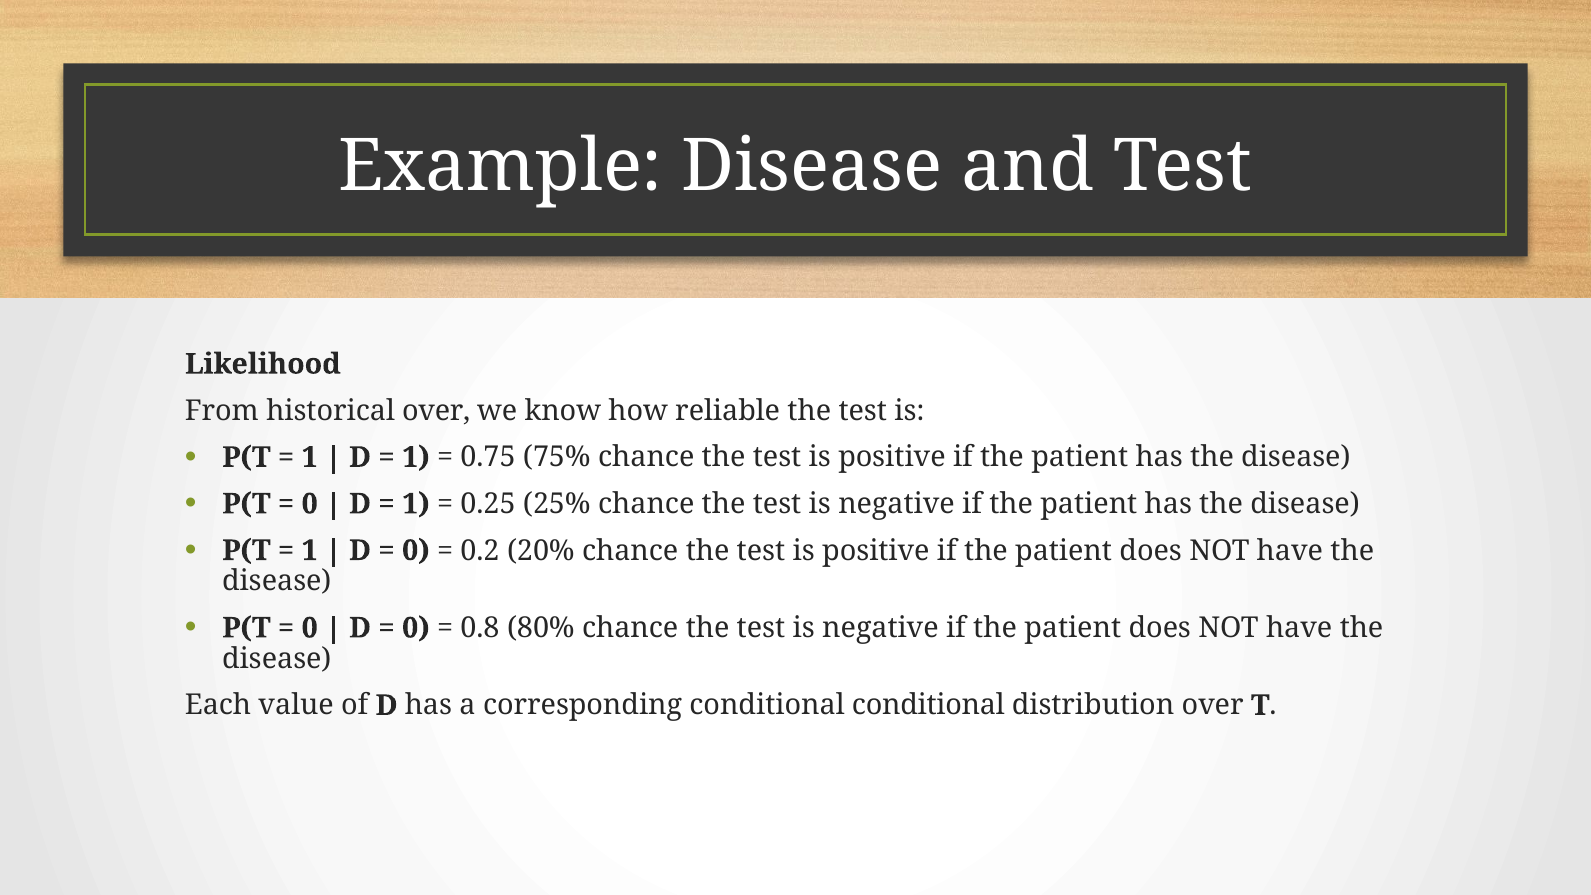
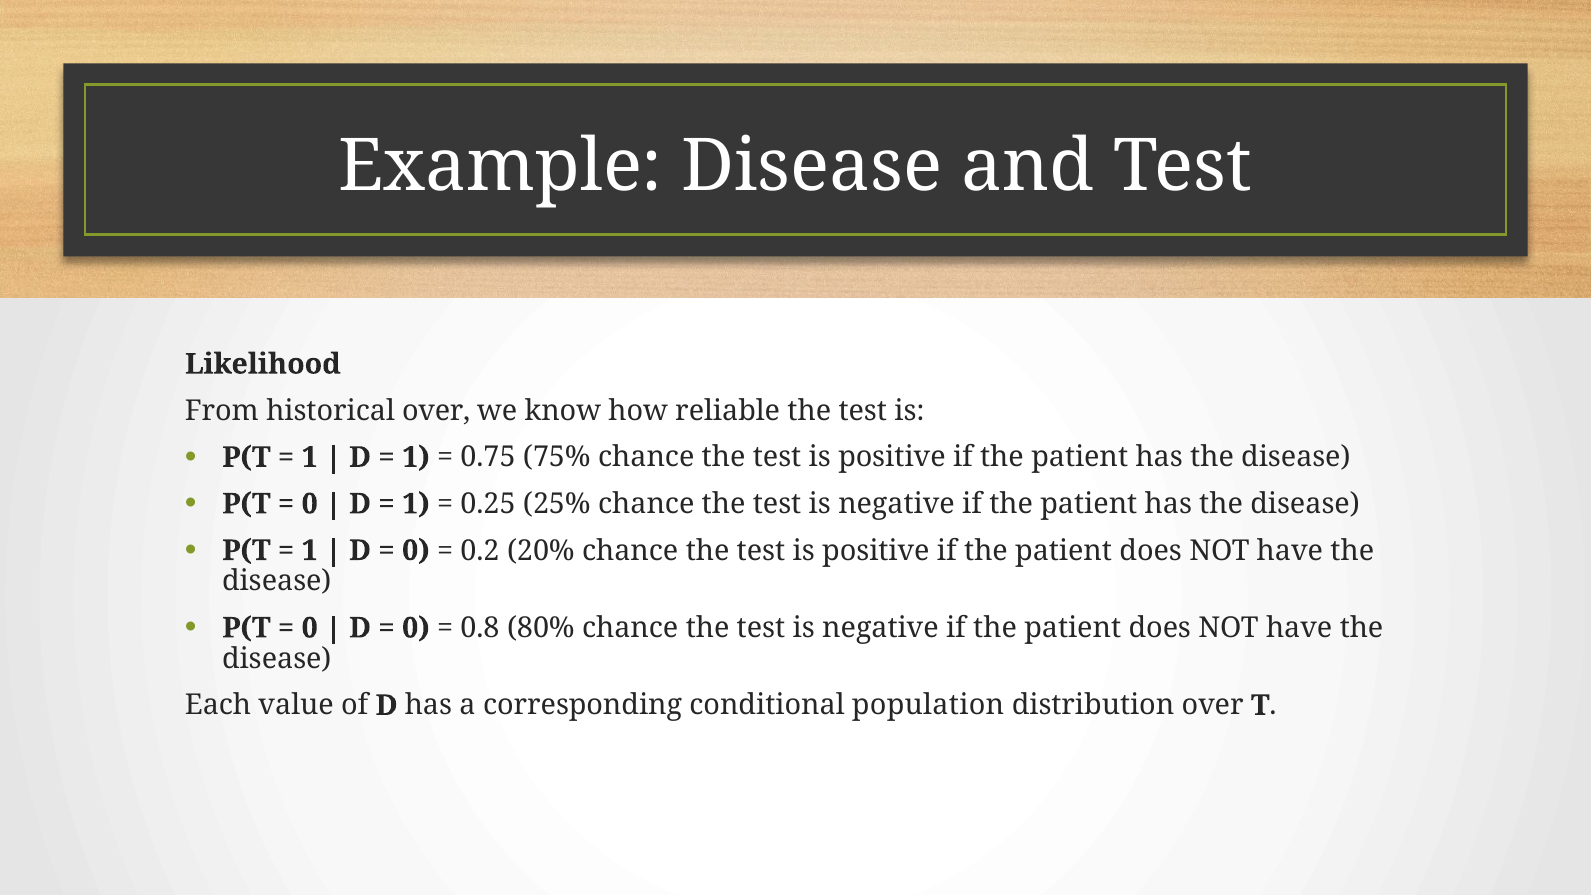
conditional conditional: conditional -> population (928, 705)
